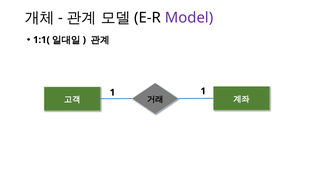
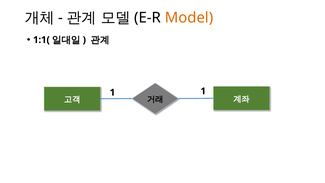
Model colour: purple -> orange (189, 18)
